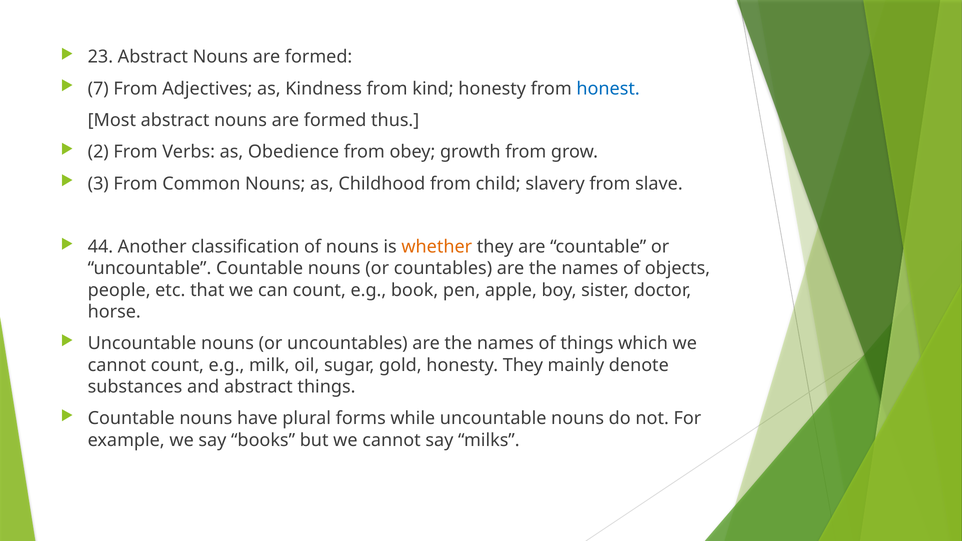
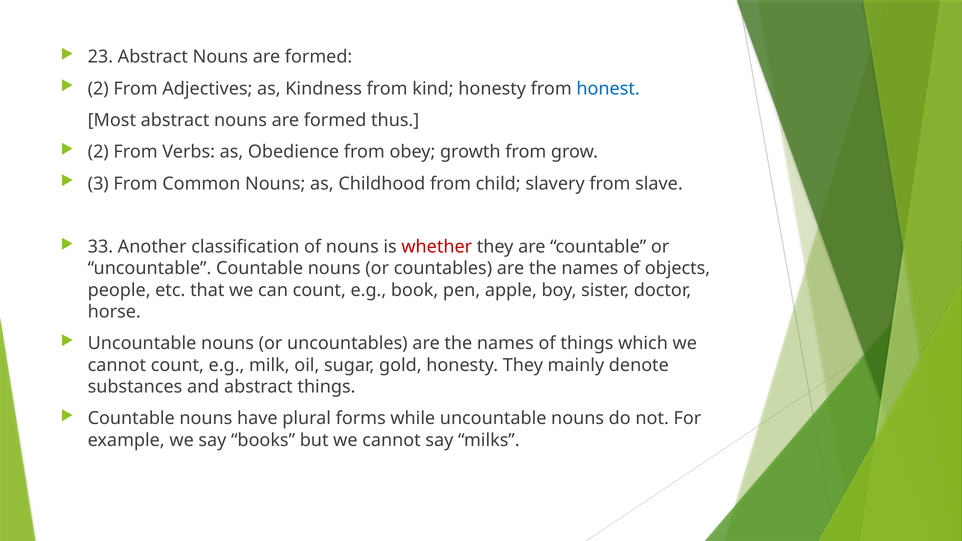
7: 7 -> 2 (98, 89)
44: 44 -> 33 (100, 247)
whether colour: orange -> red (437, 247)
